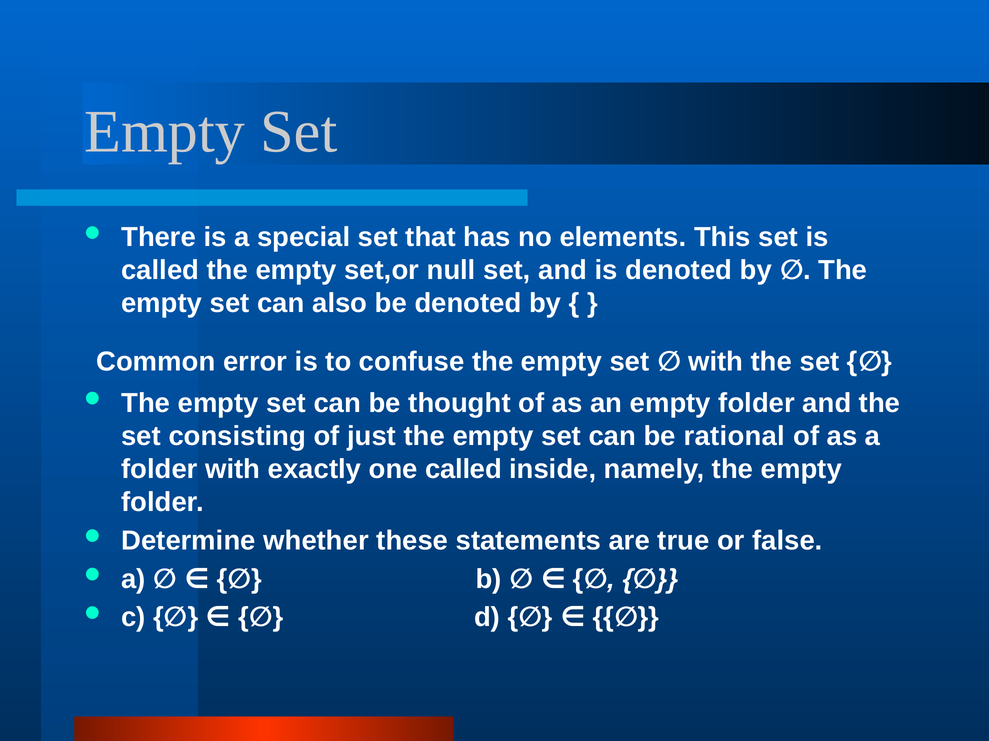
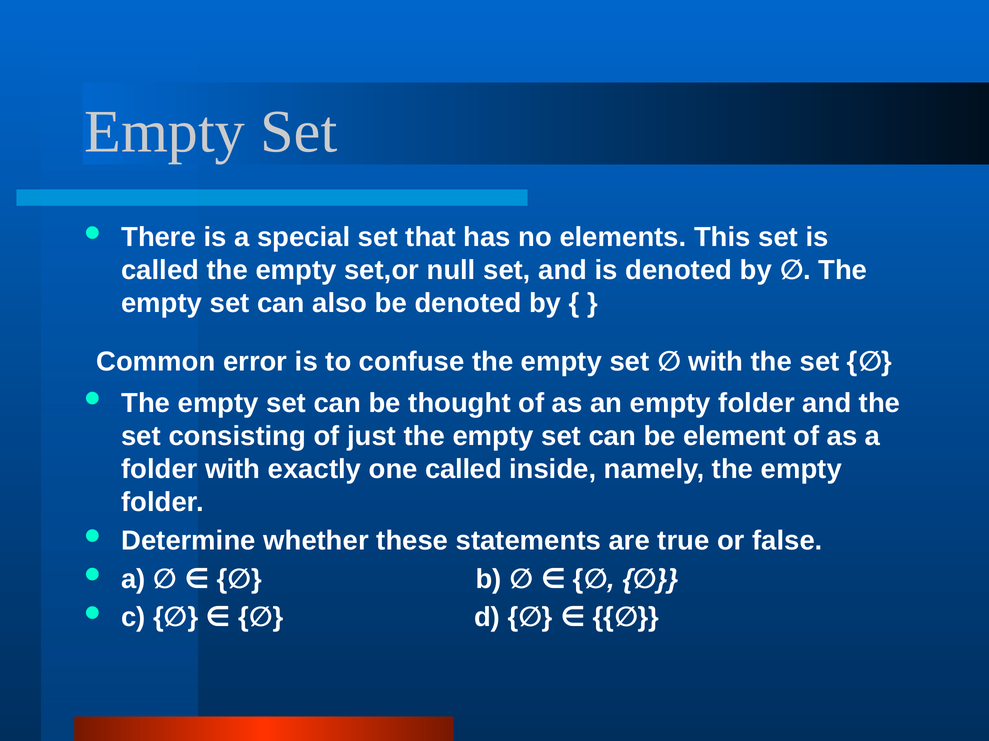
rational: rational -> element (735, 437)
